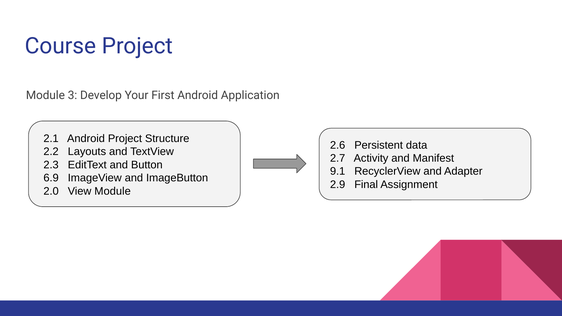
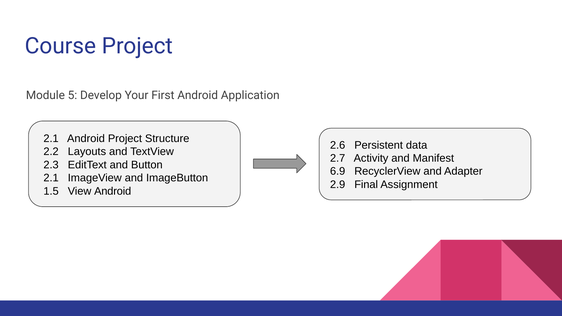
3: 3 -> 5 (72, 95)
9.1: 9.1 -> 6.9 (338, 171)
6.9: 6.9 -> 2.1 (51, 178)
2.0: 2.0 -> 1.5 (51, 191)
View Module: Module -> Android (113, 191)
